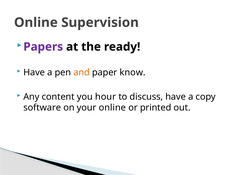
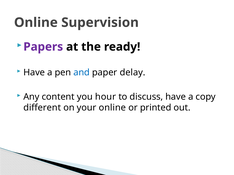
and colour: orange -> blue (82, 73)
know: know -> delay (133, 73)
software: software -> different (42, 108)
